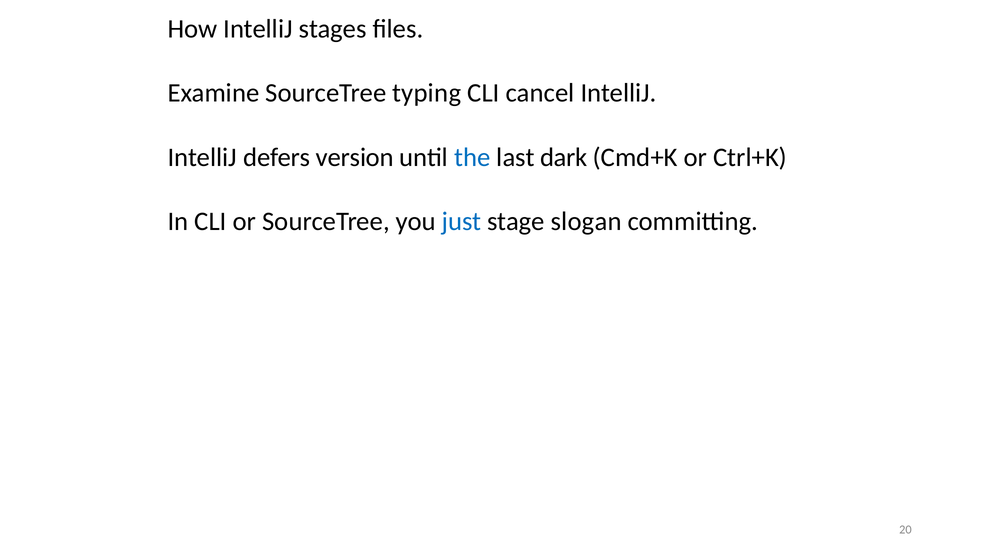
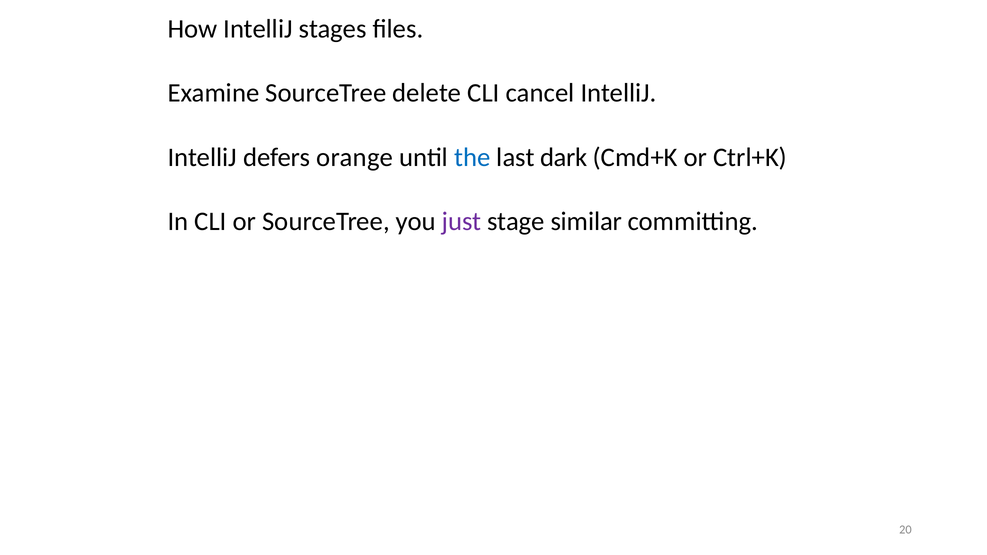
typing: typing -> delete (427, 93)
version: version -> orange (355, 157)
just colour: blue -> purple (462, 221)
slogan: slogan -> similar (586, 221)
